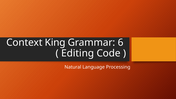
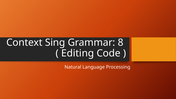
King: King -> Sing (55, 43)
6: 6 -> 8 (121, 43)
